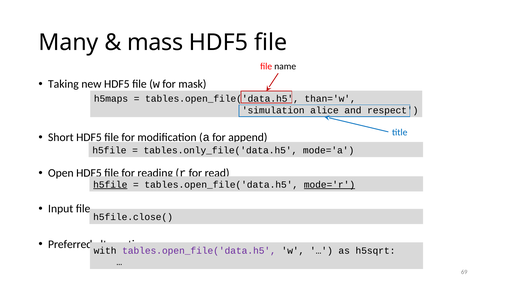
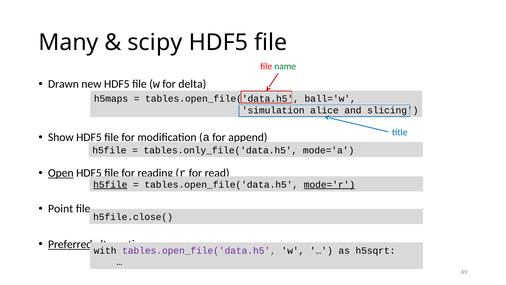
mass: mass -> scipy (155, 43)
name colour: black -> green (285, 66)
Taking: Taking -> Drawn (63, 84)
mask: mask -> delta (192, 84)
than='w: than='w -> ball='w (330, 99)
respect: respect -> slicing (393, 110)
Short: Short -> Show (61, 137)
Open underline: none -> present (61, 173)
Input: Input -> Point (61, 208)
Preferred underline: none -> present (70, 244)
